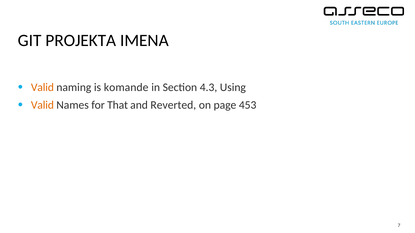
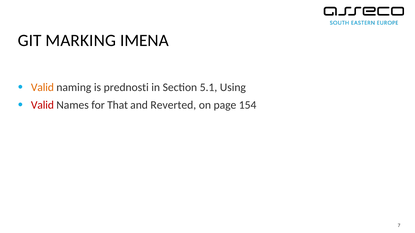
PROJEKTA: PROJEKTA -> MARKING (81, 40)
komande: komande -> prednosti (126, 87)
4.3: 4.3 -> 5.1 (209, 87)
Valid colour: orange -> red (42, 105)
453: 453 -> 154 (248, 105)
